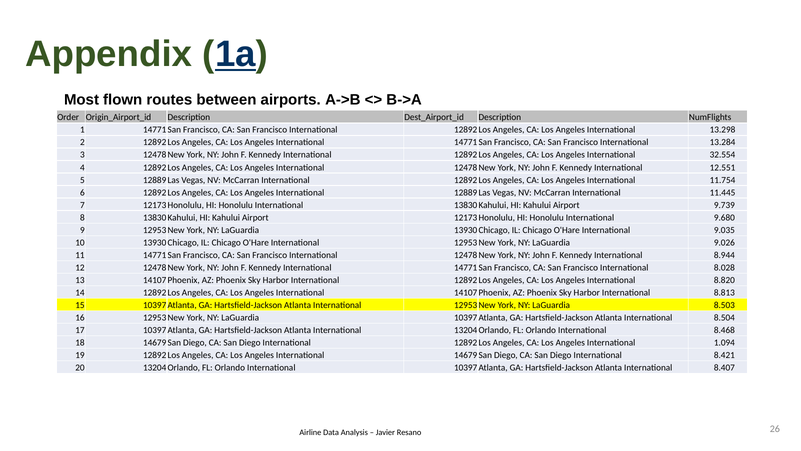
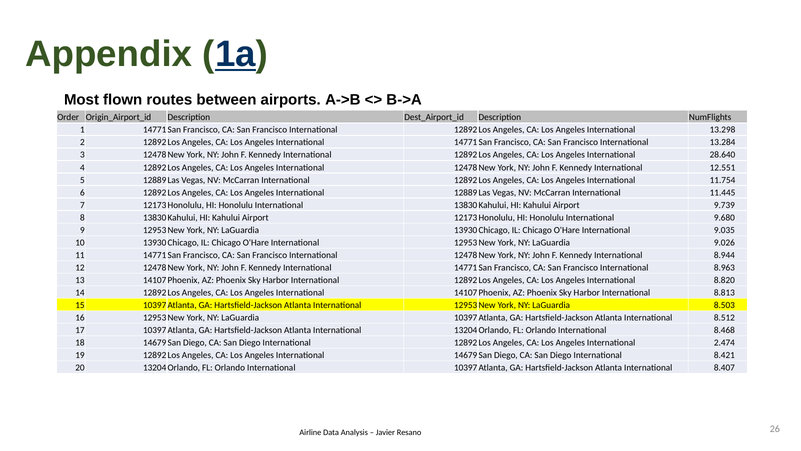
32.554: 32.554 -> 28.640 (722, 155)
8.028: 8.028 -> 8.963 (724, 267)
8.504: 8.504 -> 8.512 (724, 317)
1.094: 1.094 -> 2.474 (724, 342)
